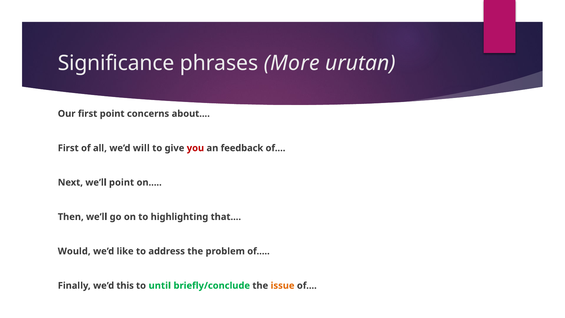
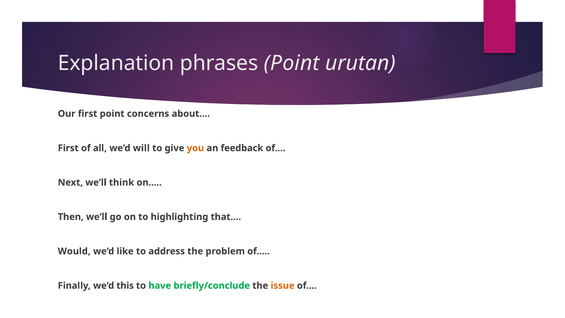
Significance: Significance -> Explanation (116, 63)
phrases More: More -> Point (292, 63)
you colour: red -> orange (195, 148)
we’ll point: point -> think (122, 182)
until: until -> have (160, 285)
